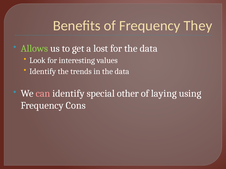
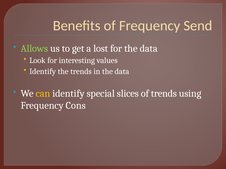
They: They -> Send (198, 26)
can colour: pink -> yellow (43, 94)
other: other -> slices (128, 94)
of laying: laying -> trends (164, 94)
